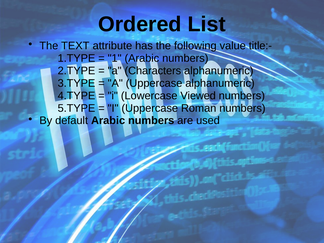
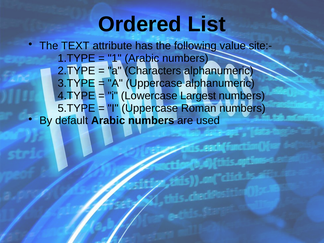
title:-: title:- -> site:- (260, 46)
Viewed: Viewed -> Largest (198, 96)
